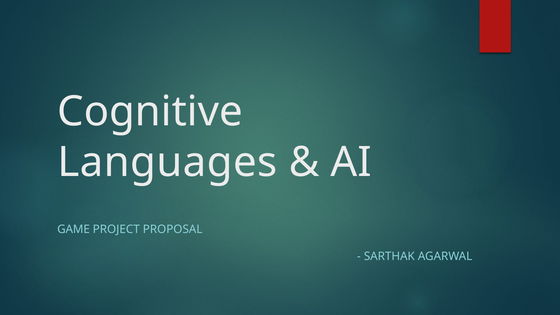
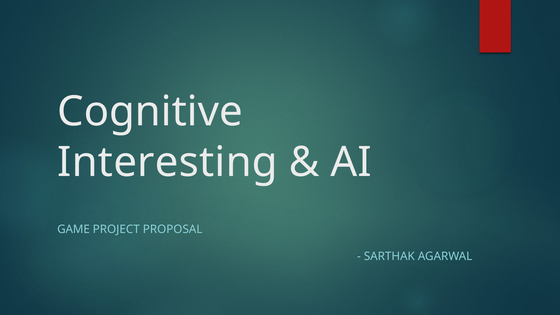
Languages: Languages -> Interesting (167, 162)
